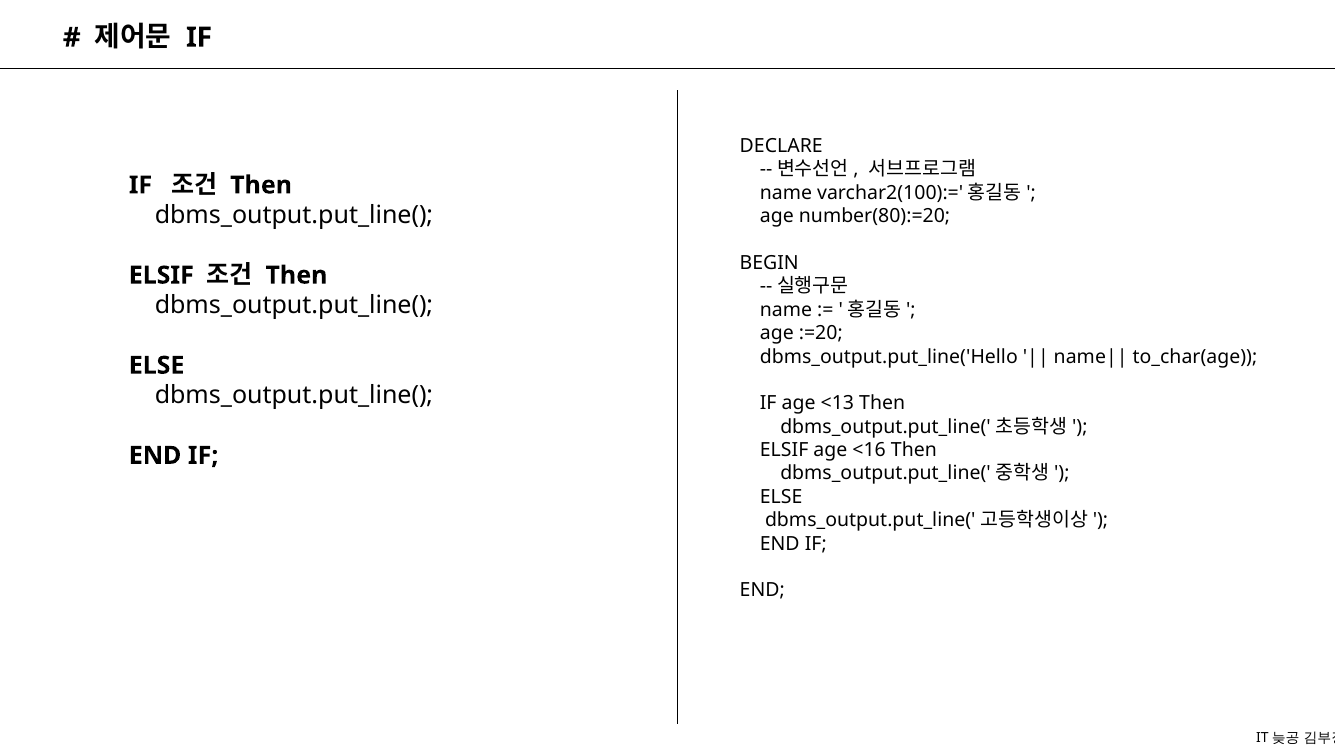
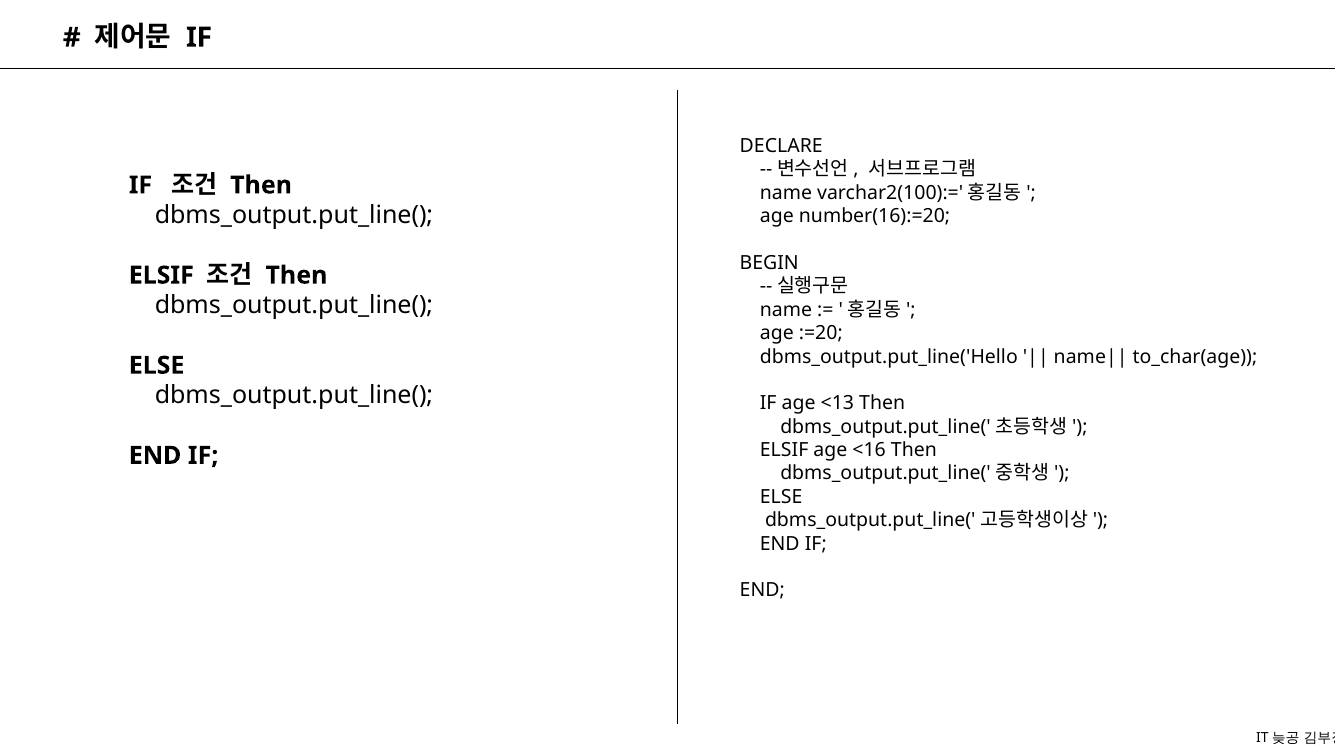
number(80):=20: number(80):=20 -> number(16):=20 (875, 216)
